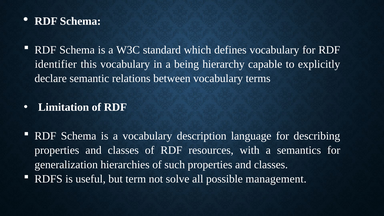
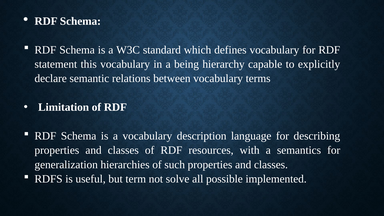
identifier: identifier -> statement (56, 64)
management: management -> implemented (276, 179)
